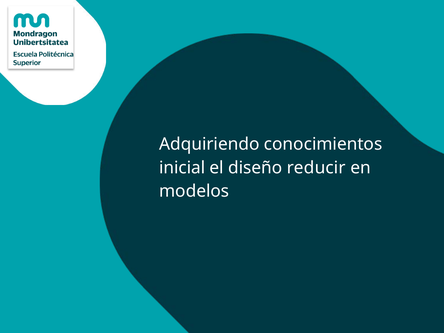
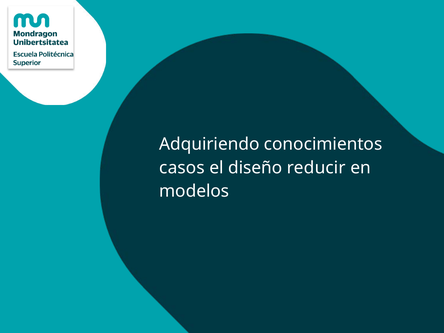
inicial: inicial -> casos (182, 168)
